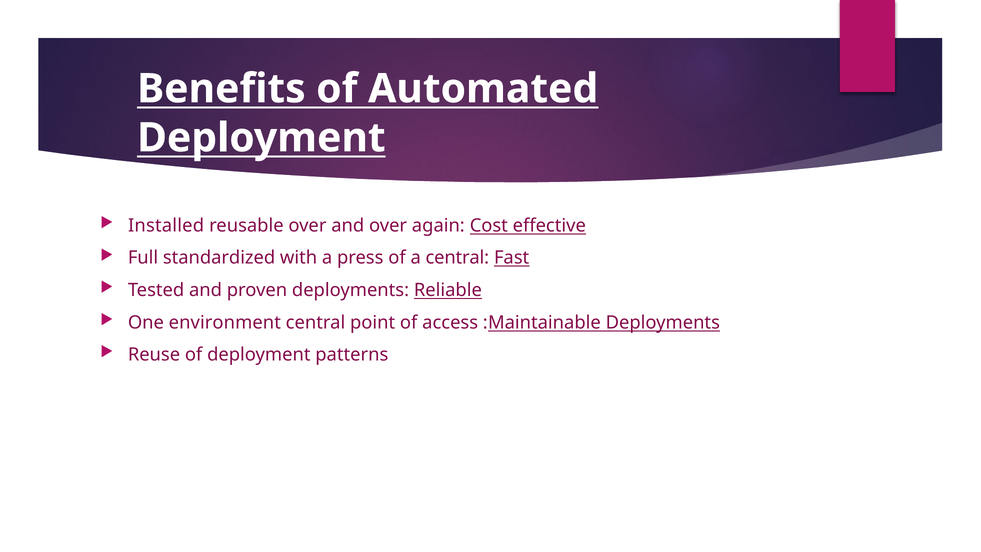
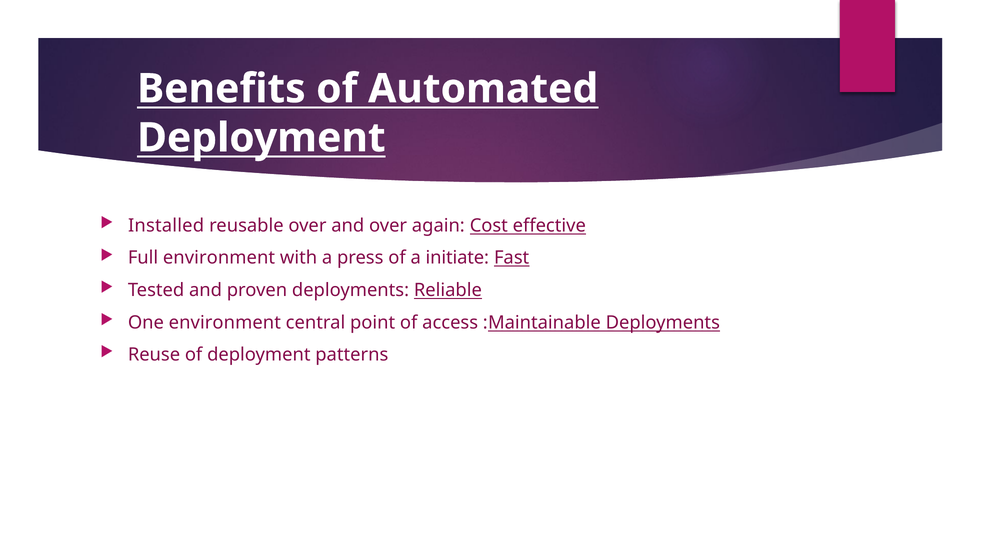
Full standardized: standardized -> environment (219, 258)
a central: central -> initiate (457, 258)
